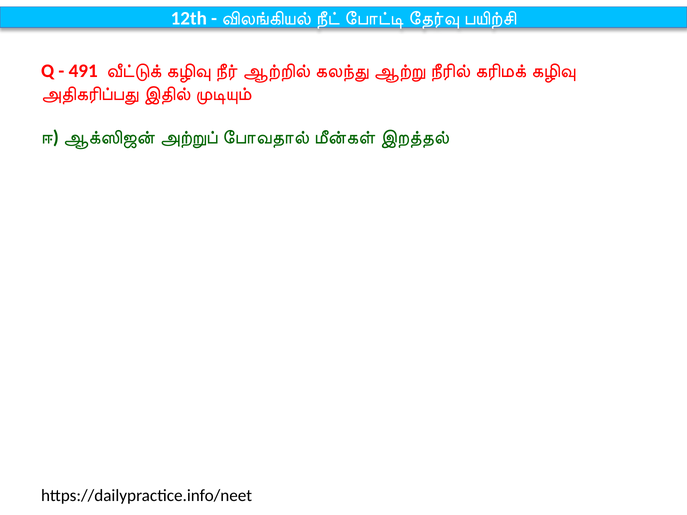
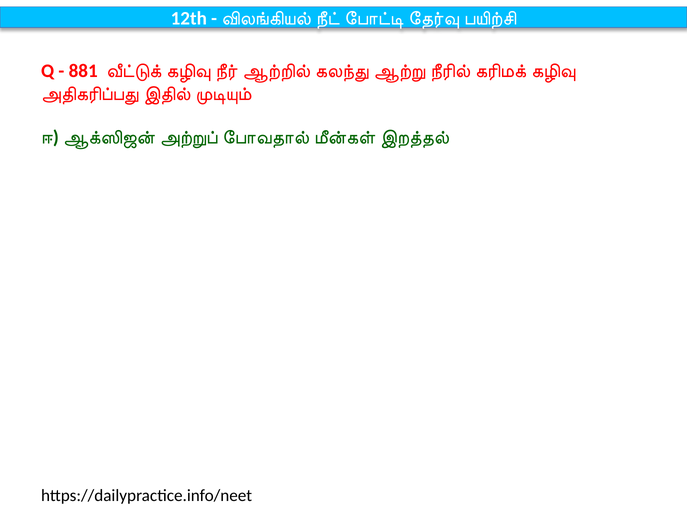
491: 491 -> 881 (83, 71)
